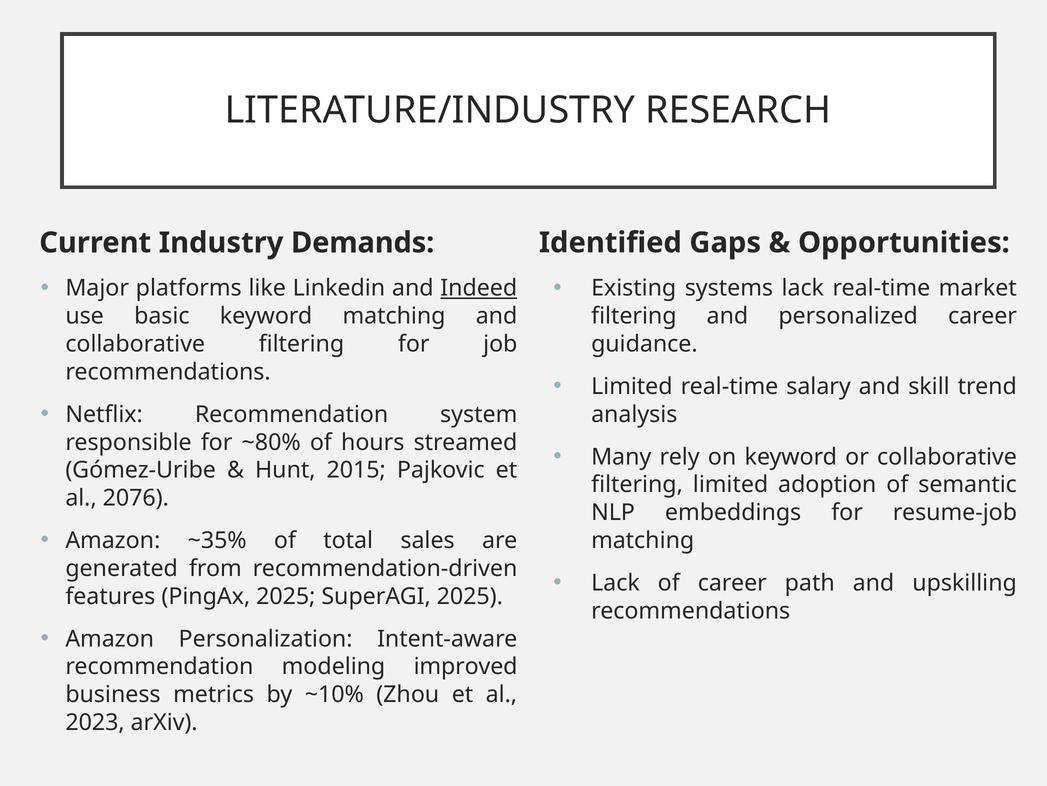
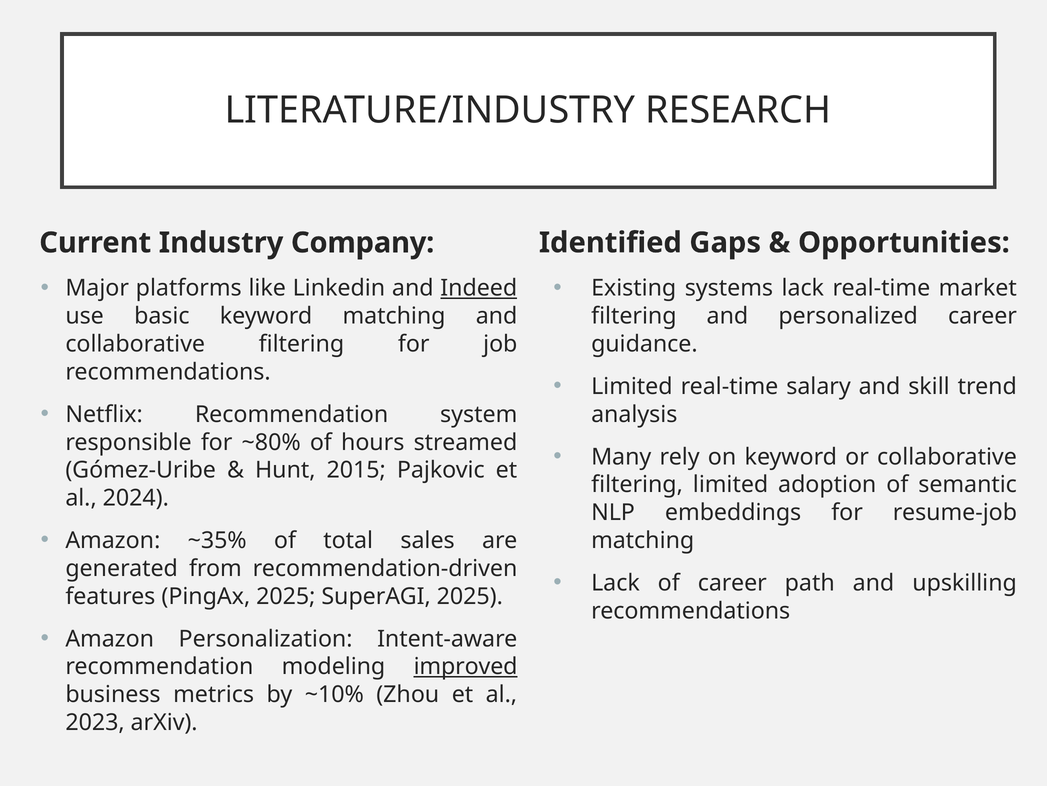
Demands: Demands -> Company (363, 243)
2076: 2076 -> 2024 (136, 498)
improved underline: none -> present (466, 666)
